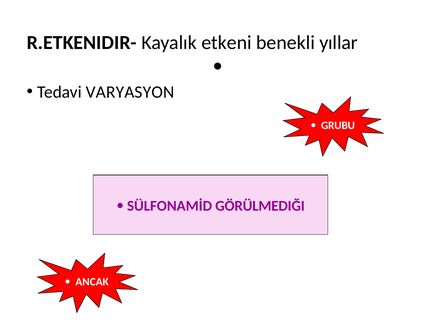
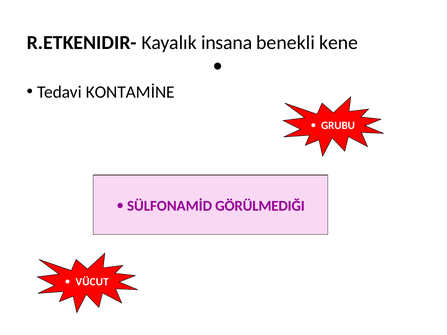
etkeni: etkeni -> insana (227, 43)
yıllar: yıllar -> kene (339, 43)
VARYASYON: VARYASYON -> KONTAMİNE (130, 92)
ANCAK: ANCAK -> VÜCUT (92, 282)
